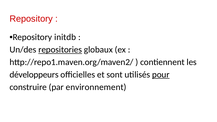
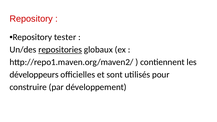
initdb: initdb -> tester (65, 37)
pour underline: present -> none (161, 75)
environnement: environnement -> développement (96, 87)
